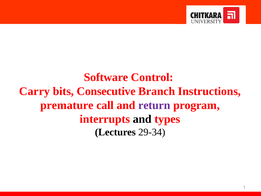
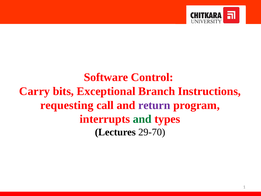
Consecutive: Consecutive -> Exceptional (106, 91)
premature: premature -> requesting (67, 105)
and colour: black -> green (142, 119)
29-34: 29-34 -> 29-70 (152, 132)
